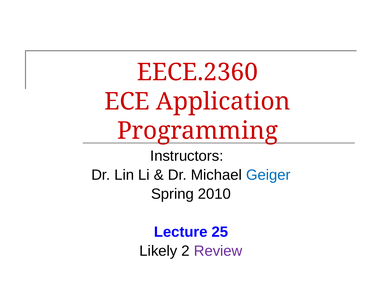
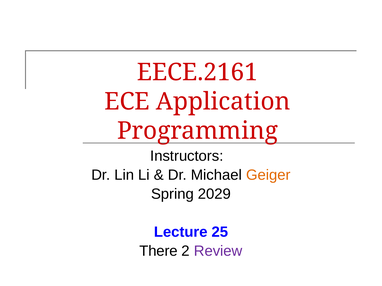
EECE.2360: EECE.2360 -> EECE.2161 (197, 72)
Geiger colour: blue -> orange (268, 175)
2010: 2010 -> 2029 (214, 194)
Likely: Likely -> There (159, 251)
